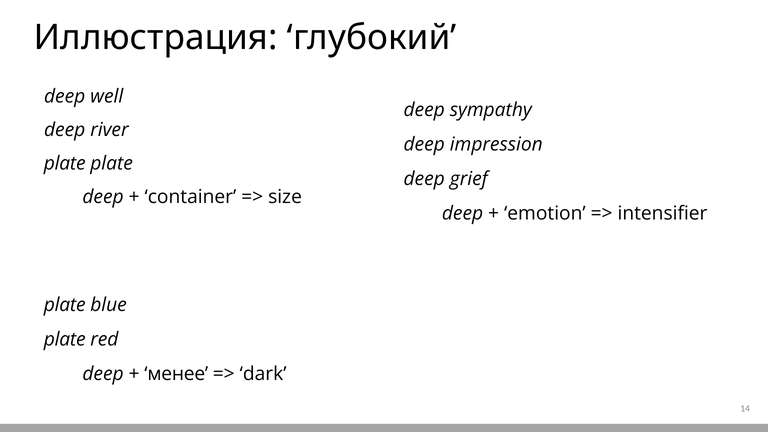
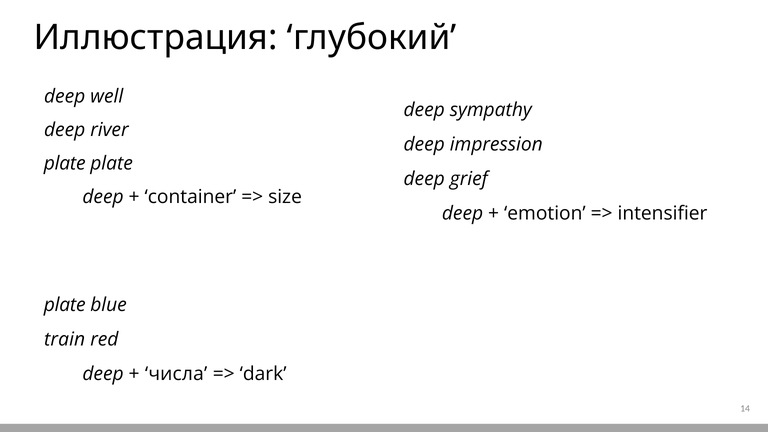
plate: plate -> train (65, 340)
менее: менее -> числа (176, 374)
